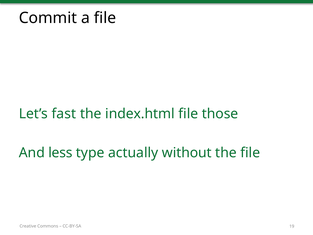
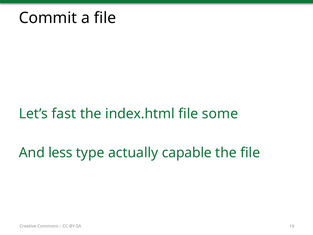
those: those -> some (220, 114)
without: without -> capable (187, 153)
